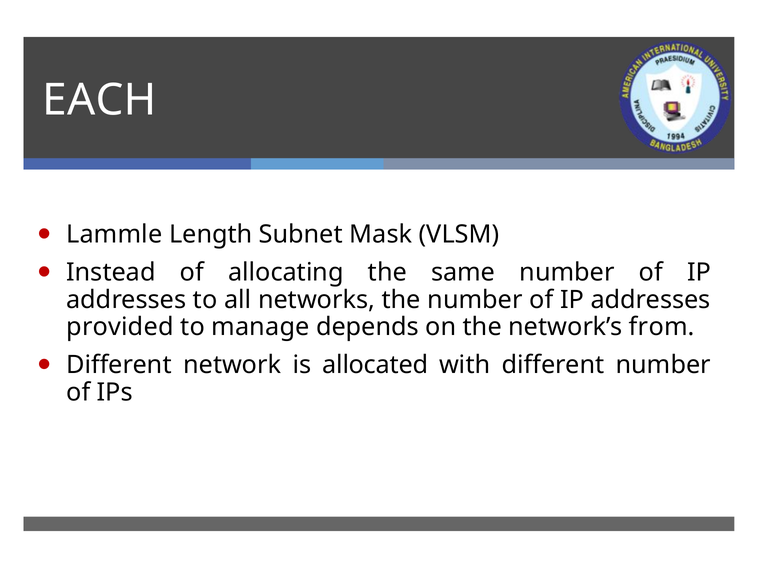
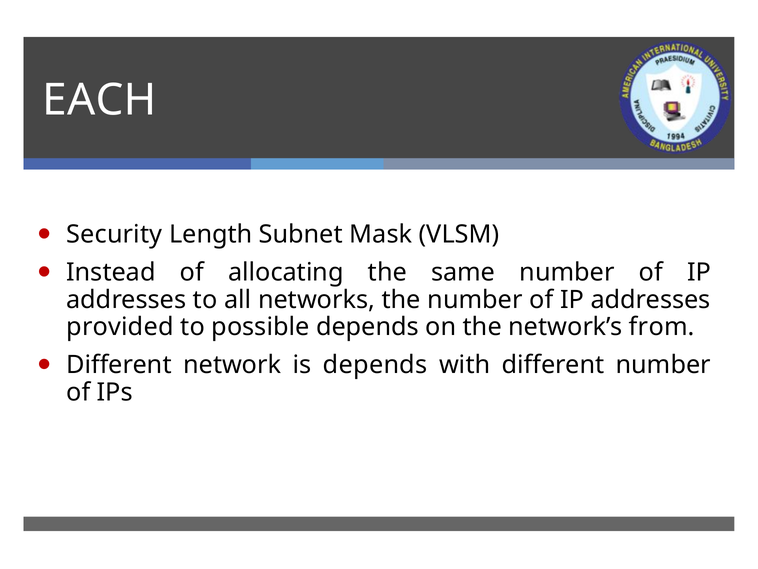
Lammle: Lammle -> Security (114, 234)
manage: manage -> possible (260, 327)
is allocated: allocated -> depends (375, 365)
